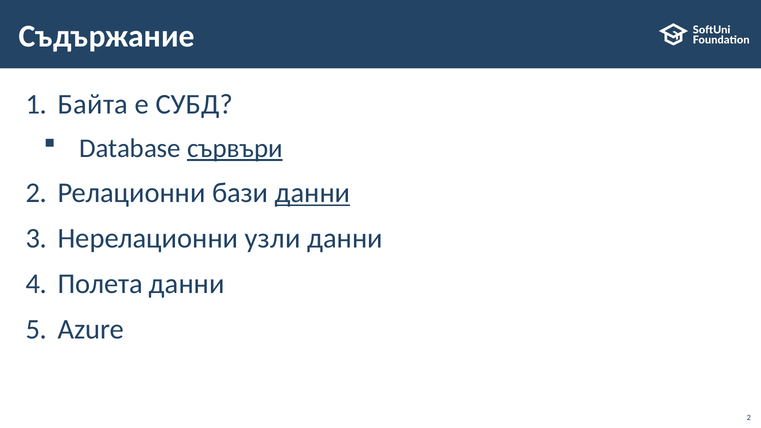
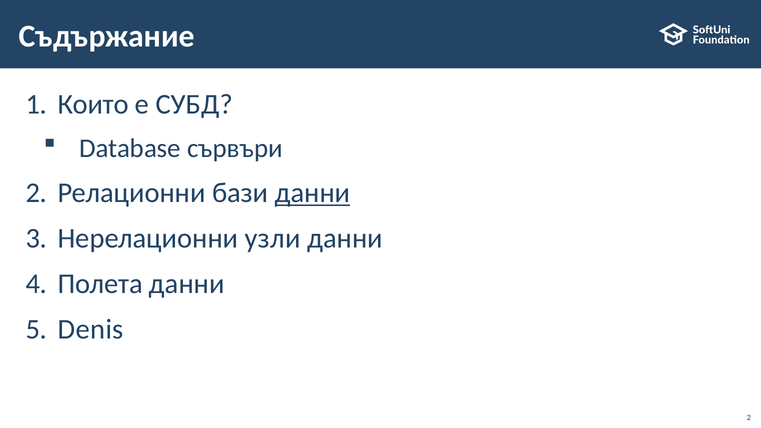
Байта: Байта -> Които (93, 104)
сървъри underline: present -> none (235, 148)
Azure: Azure -> Denis (91, 330)
